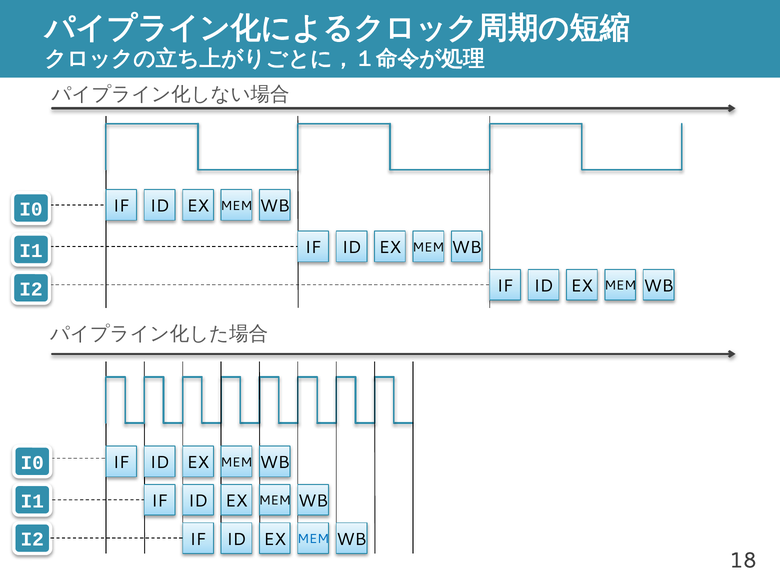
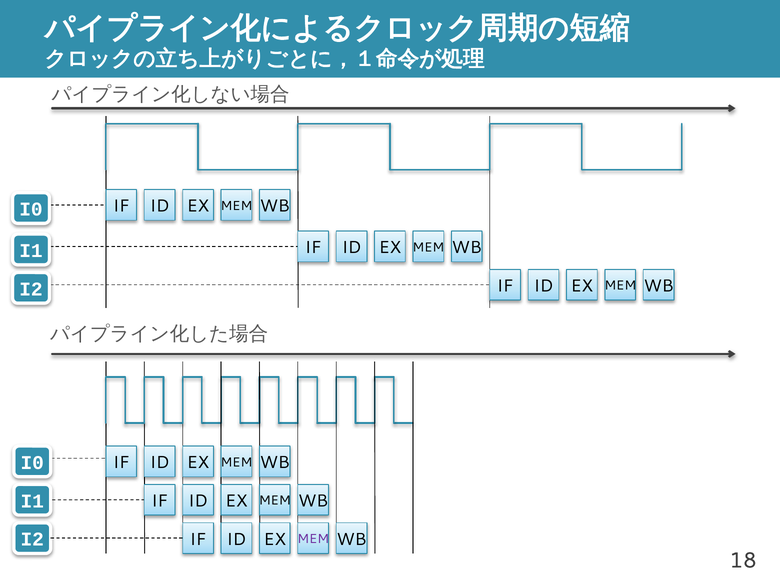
MEM colour: blue -> purple (313, 539)
